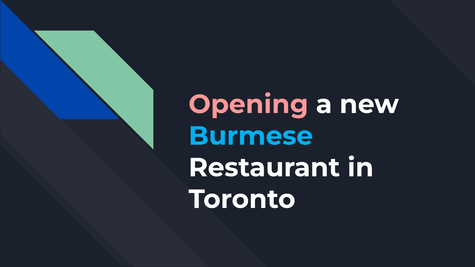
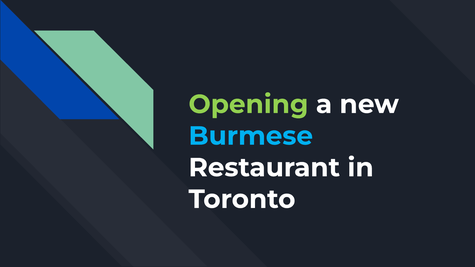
Opening colour: pink -> light green (248, 104)
